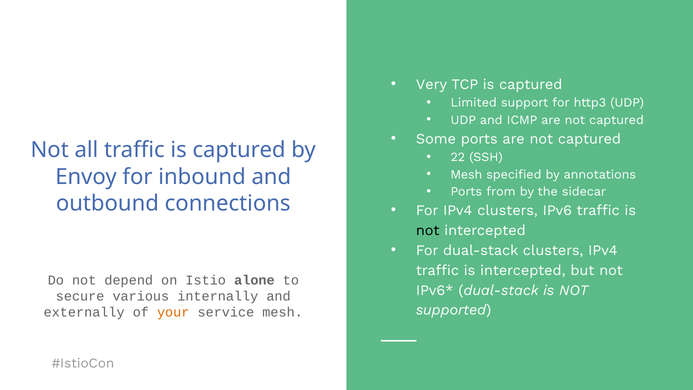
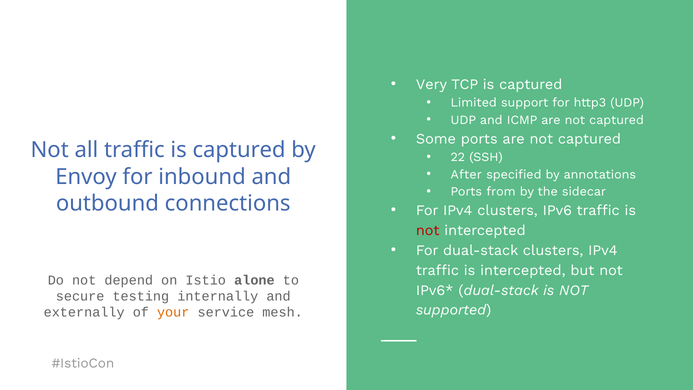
Mesh: Mesh -> After (466, 174)
not colour: black -> red (428, 230)
various: various -> testing (141, 296)
